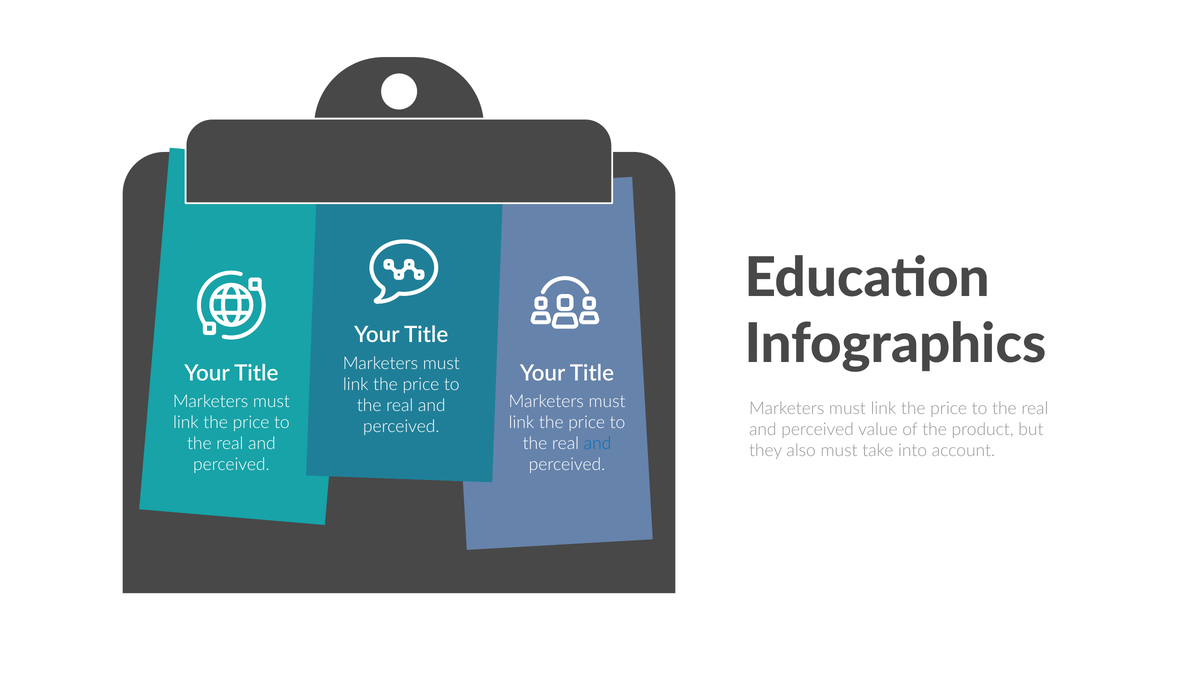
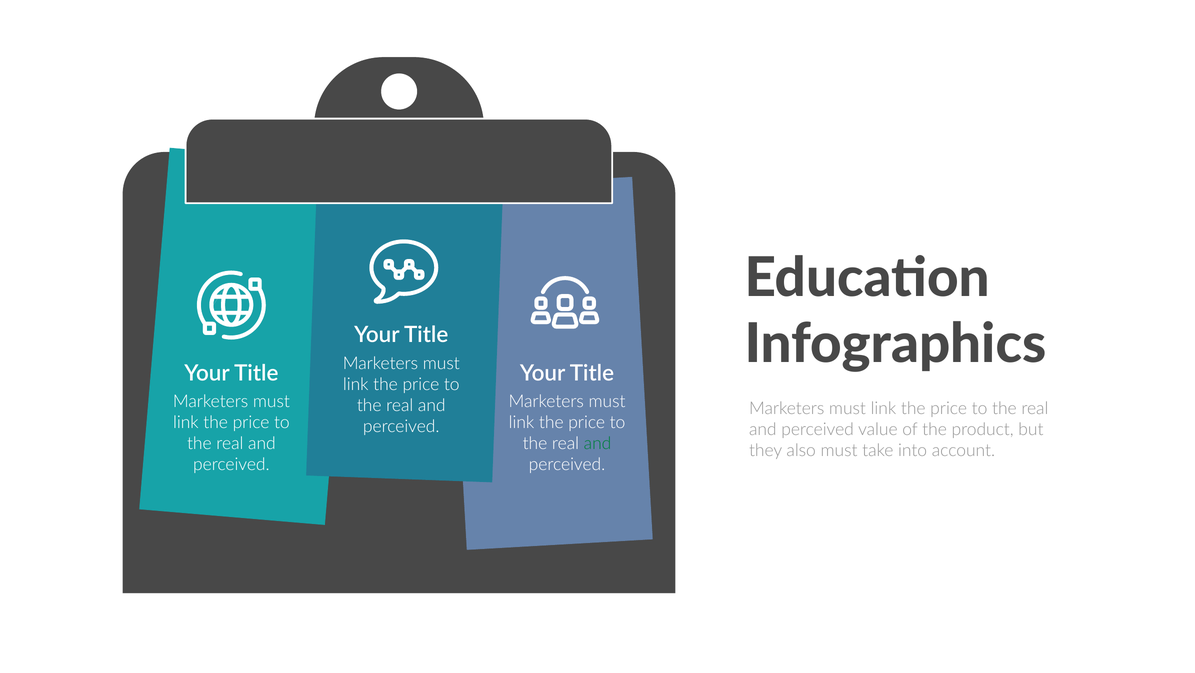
and colour: blue -> green (598, 443)
